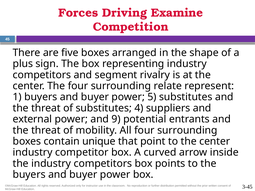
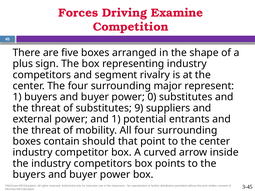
relate: relate -> major (168, 86)
5: 5 -> 0 (152, 97)
4: 4 -> 9 (139, 108)
and 9: 9 -> 1 (116, 119)
unique: unique -> should (99, 142)
